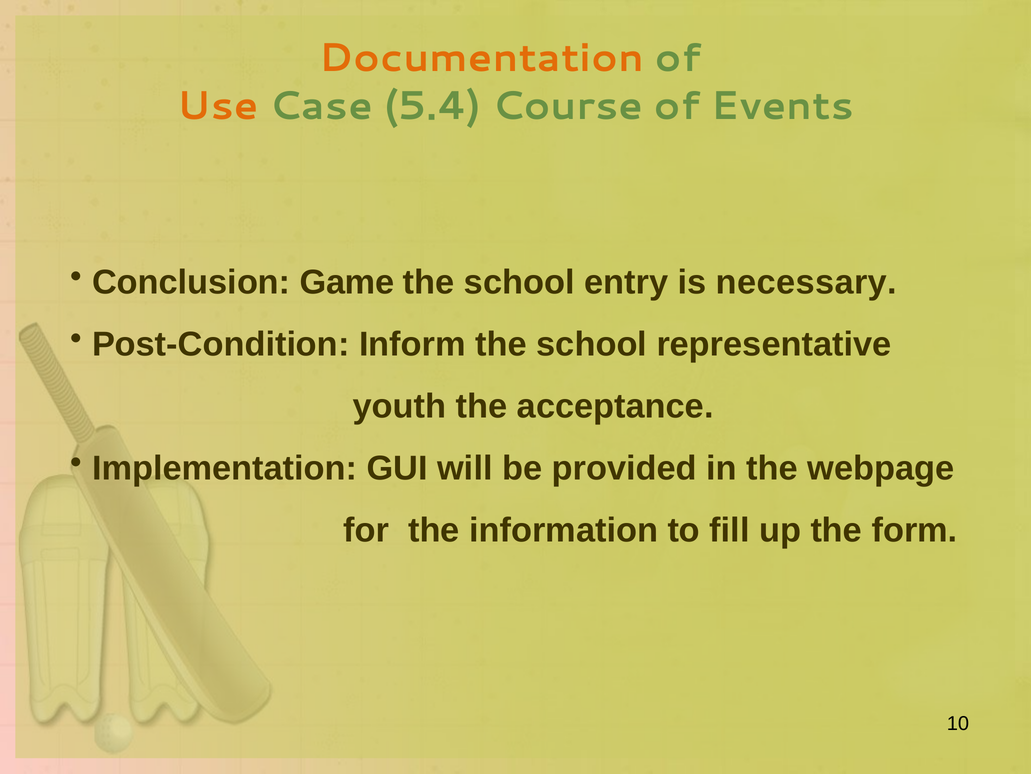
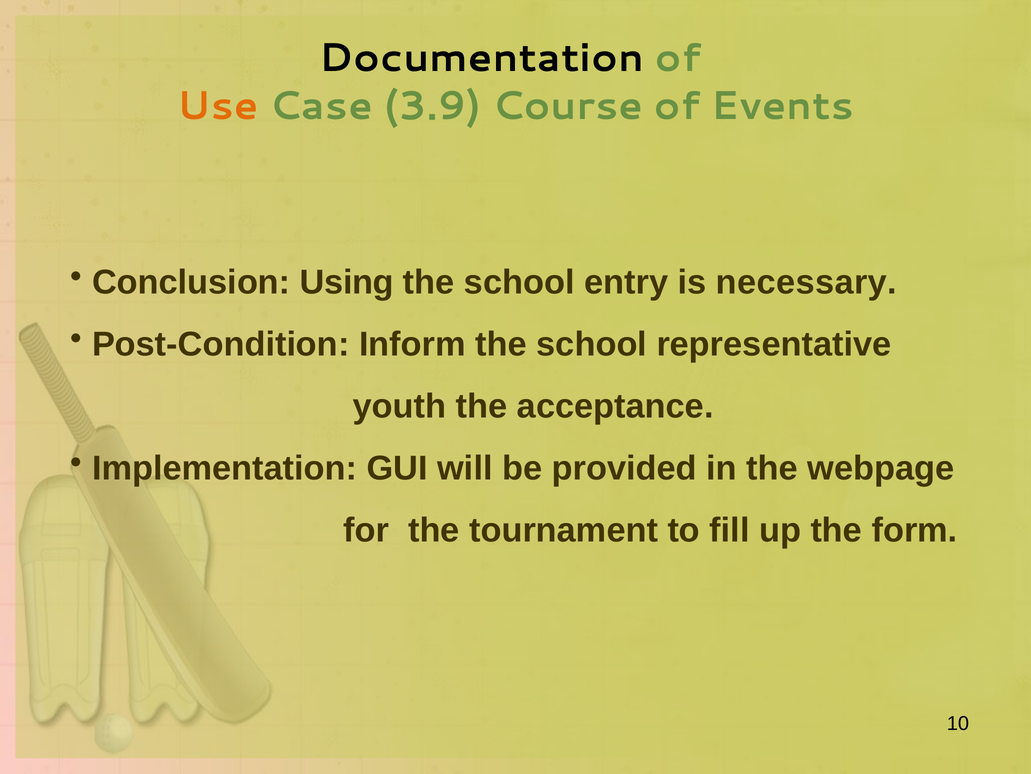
Documentation colour: orange -> black (481, 58)
5.4: 5.4 -> 3.9 (432, 106)
Game: Game -> Using (347, 282)
information: information -> tournament (564, 530)
